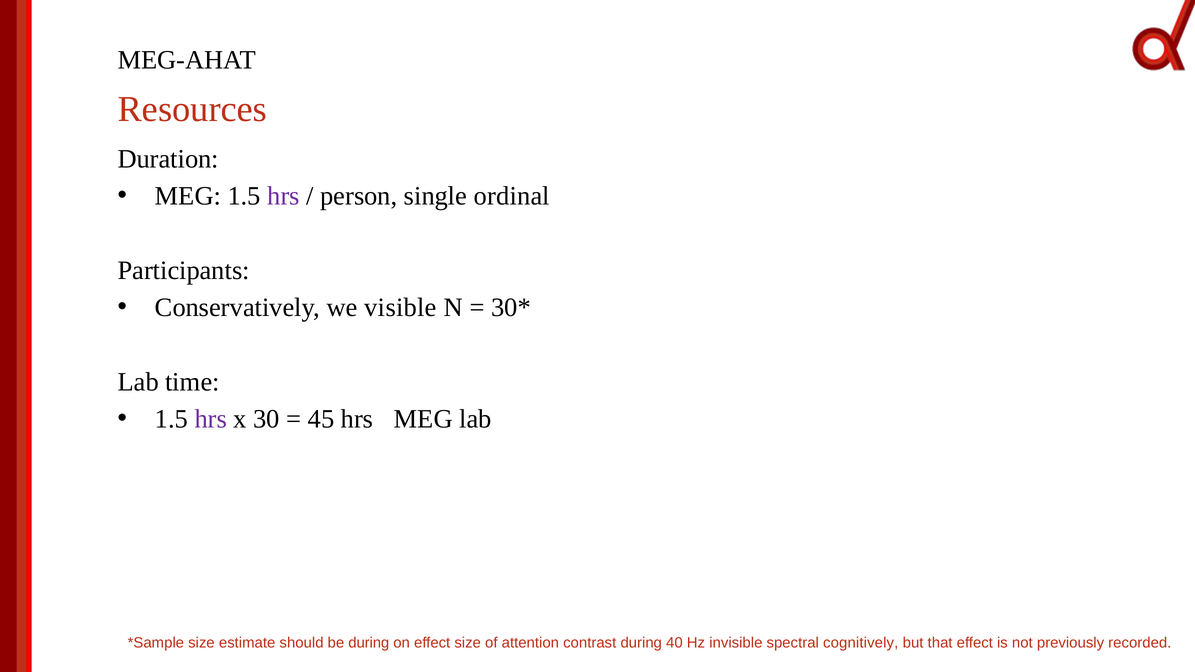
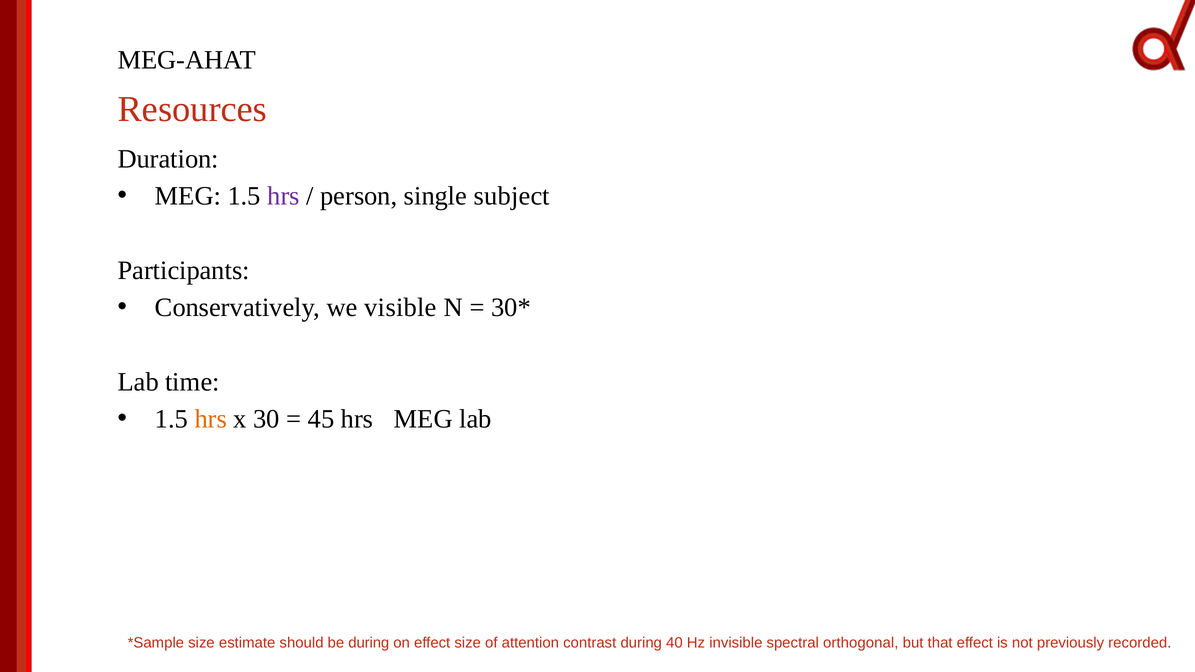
ordinal: ordinal -> subject (512, 196)
hrs colour: purple -> orange (211, 419)
cognitively: cognitively -> orthogonal (861, 643)
